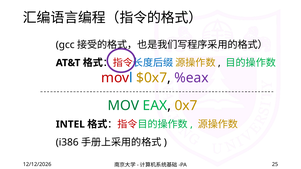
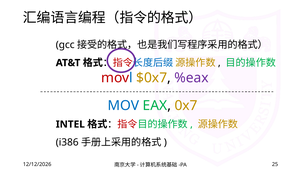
MOV colour: green -> blue (123, 106)
